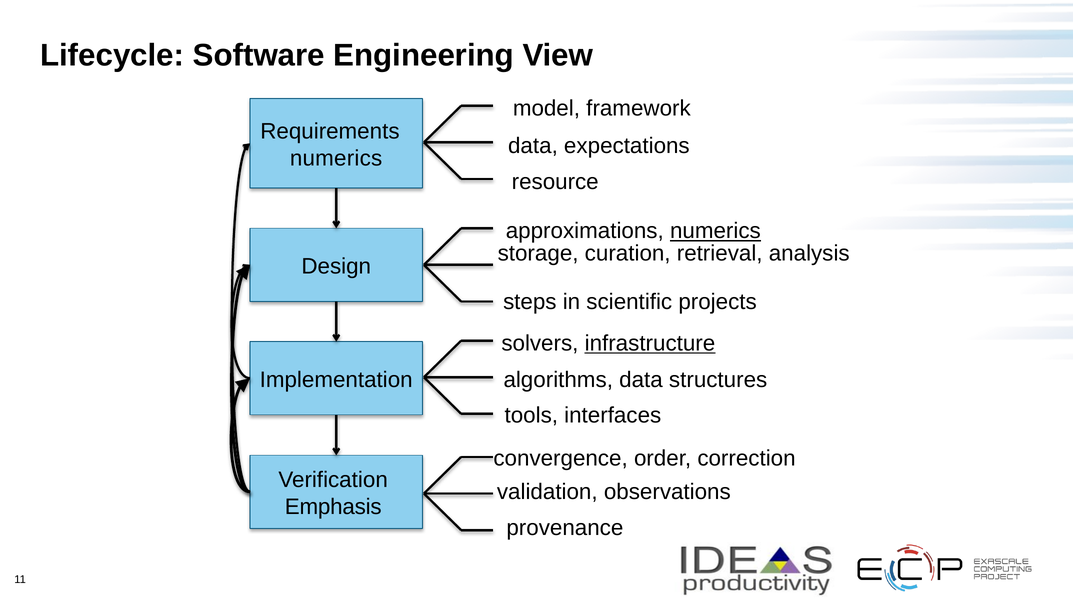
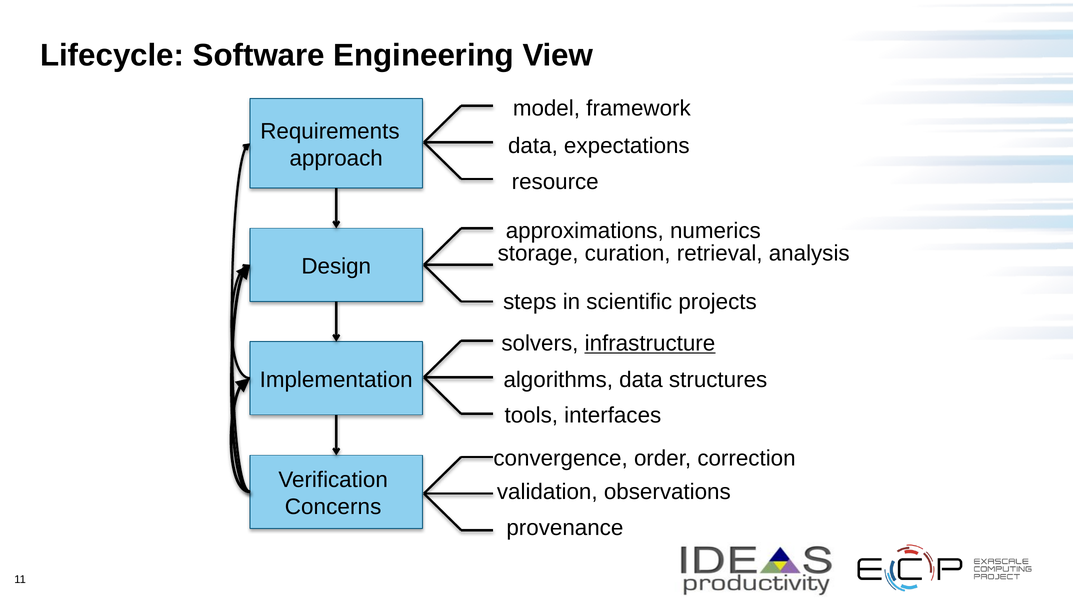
numerics: numerics -> approach (336, 158)
numerics underline: present -> none (715, 231)
Emphasis: Emphasis -> Concerns (333, 507)
